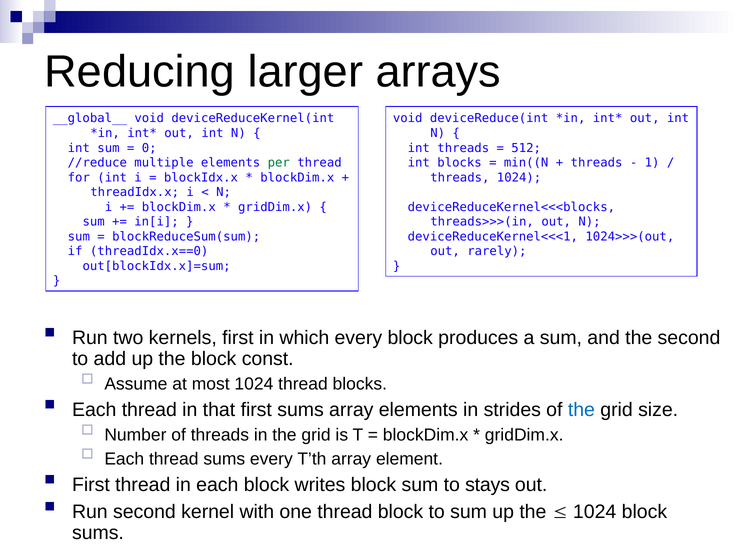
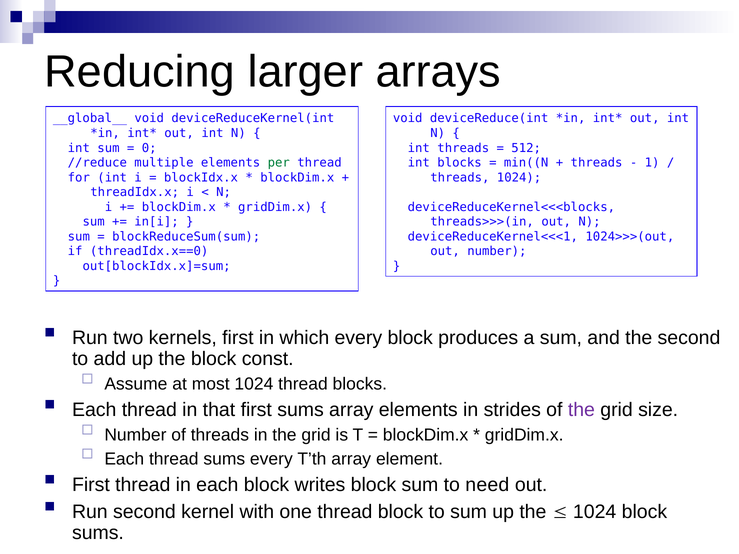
out rarely: rarely -> number (497, 252)
the colour: blue -> purple (581, 410)
stays: stays -> need (487, 485)
